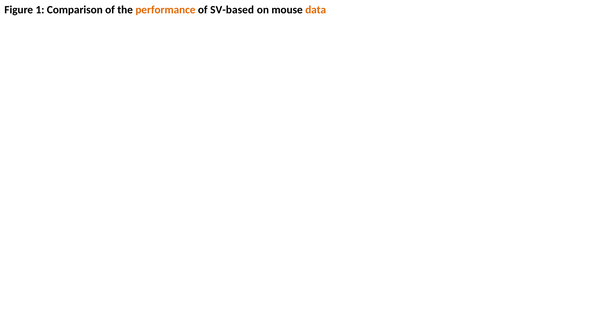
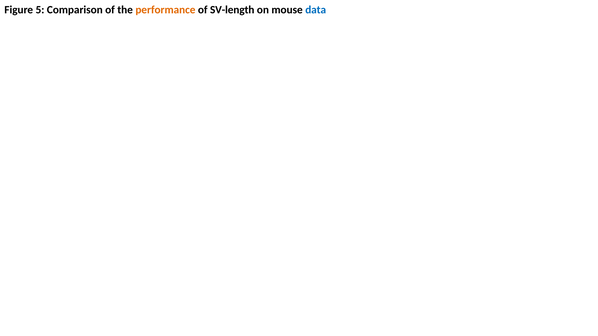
1: 1 -> 5 (40, 10)
SV-based: SV-based -> SV-length (232, 10)
data colour: orange -> blue (316, 10)
